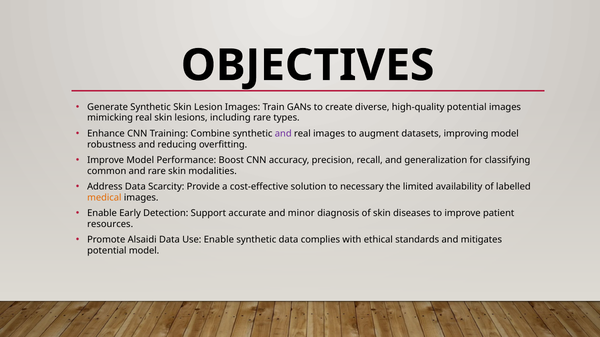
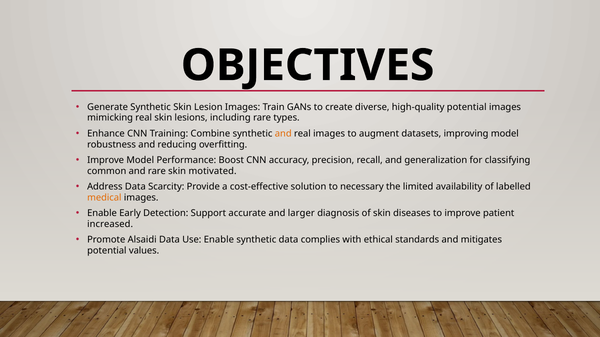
and colour: purple -> orange (283, 134)
modalities: modalities -> motivated (213, 171)
minor: minor -> larger (301, 214)
resources: resources -> increased (110, 224)
potential model: model -> values (144, 251)
